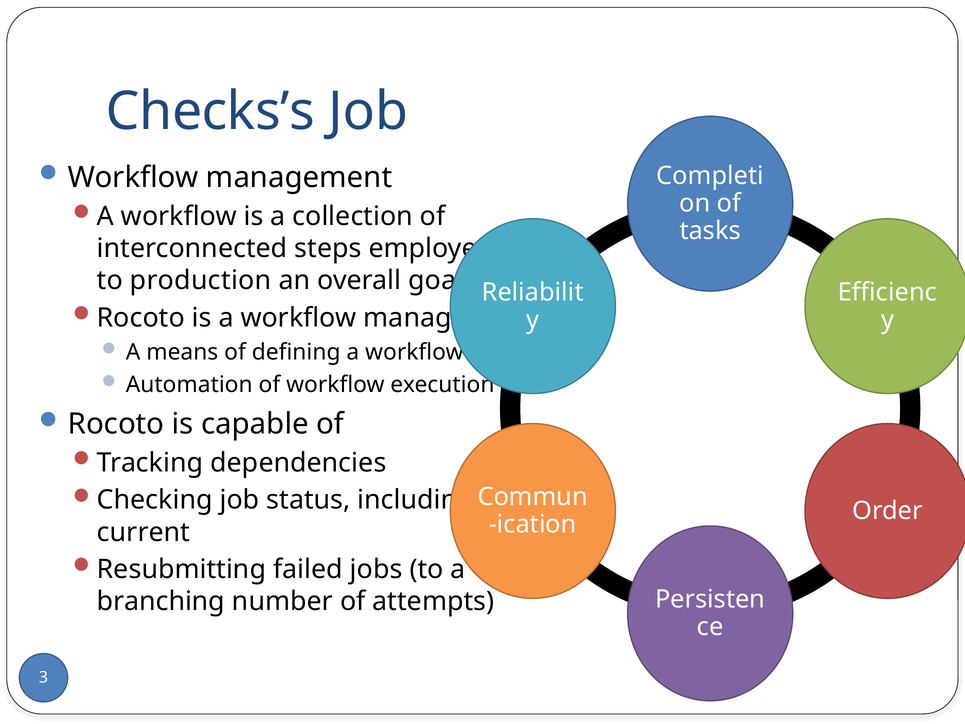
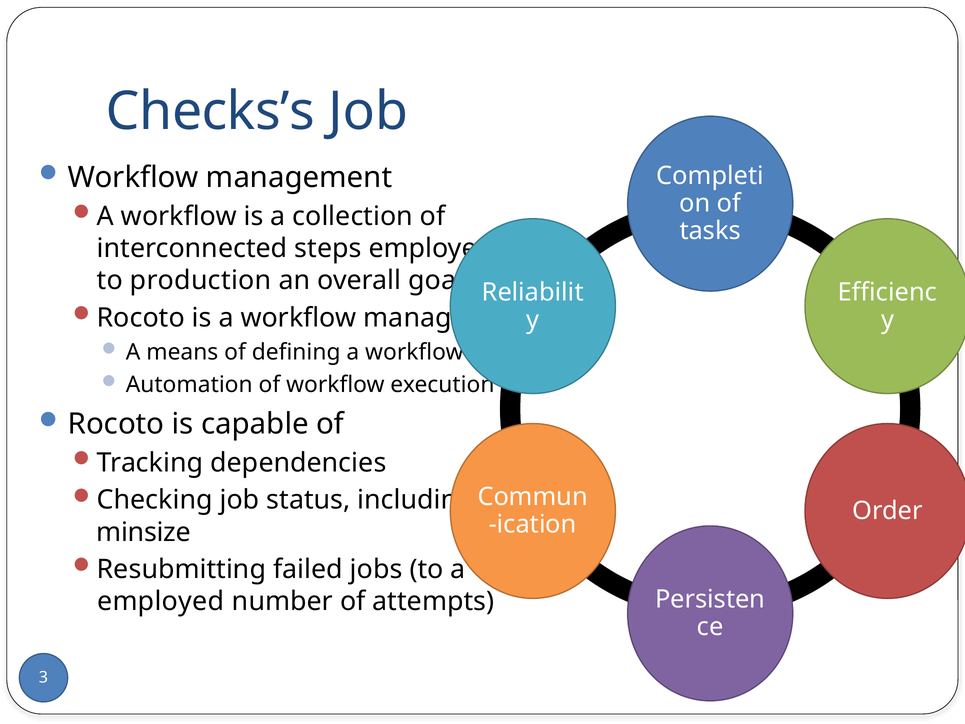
current: current -> minsize (144, 532)
branching: branching -> employed (161, 601)
